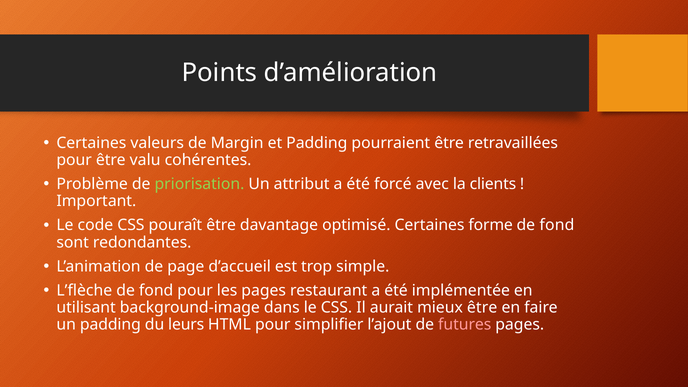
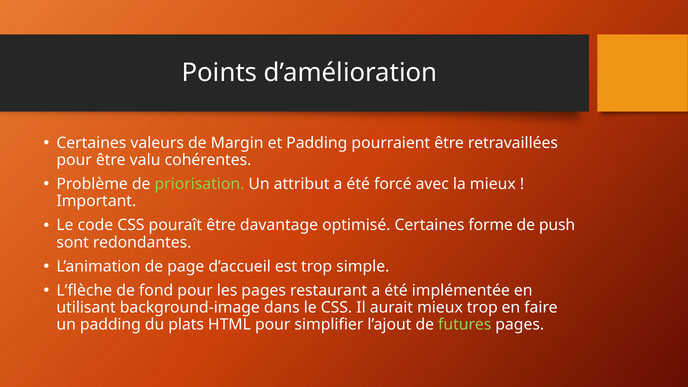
la clients: clients -> mieux (493, 184)
fond: fond -> push (557, 225)
mieux être: être -> trop (482, 308)
leurs: leurs -> plats (186, 325)
futures colour: pink -> light green (465, 325)
